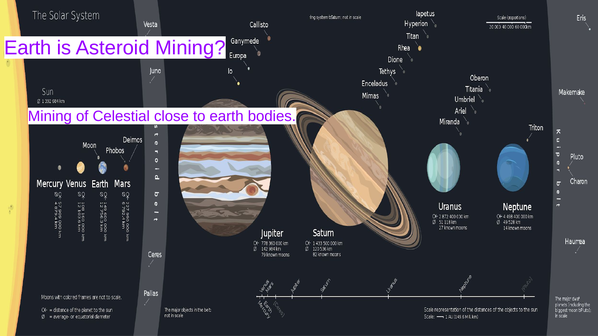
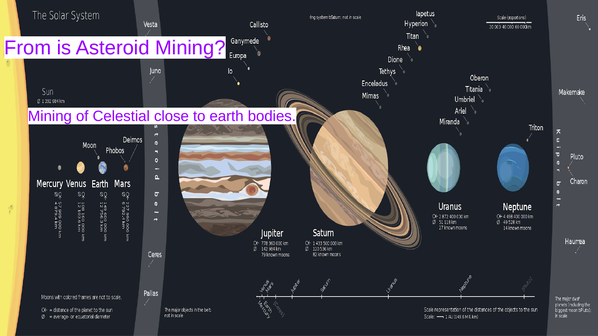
Earth: Earth -> From (28, 48)
